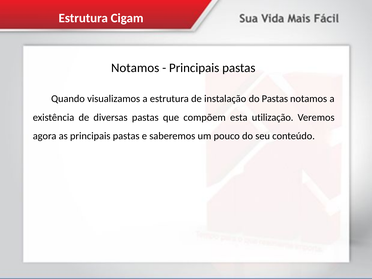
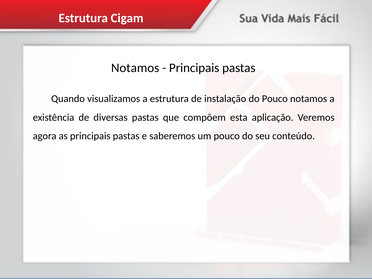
do Pastas: Pastas -> Pouco (275, 99)
utilização: utilização -> aplicação (273, 117)
